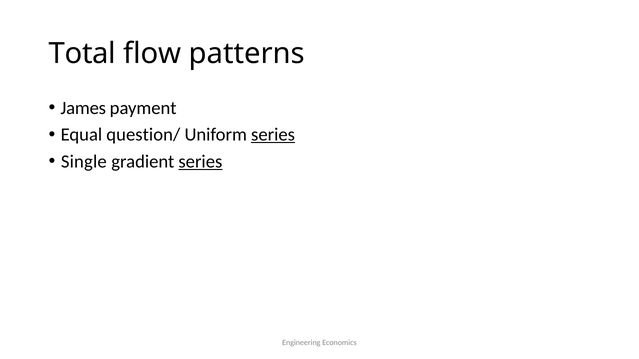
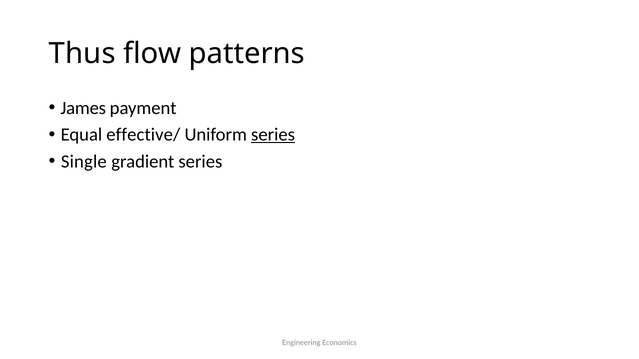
Total: Total -> Thus (82, 54)
question/: question/ -> effective/ (143, 135)
series underline: present -> none (200, 162)
